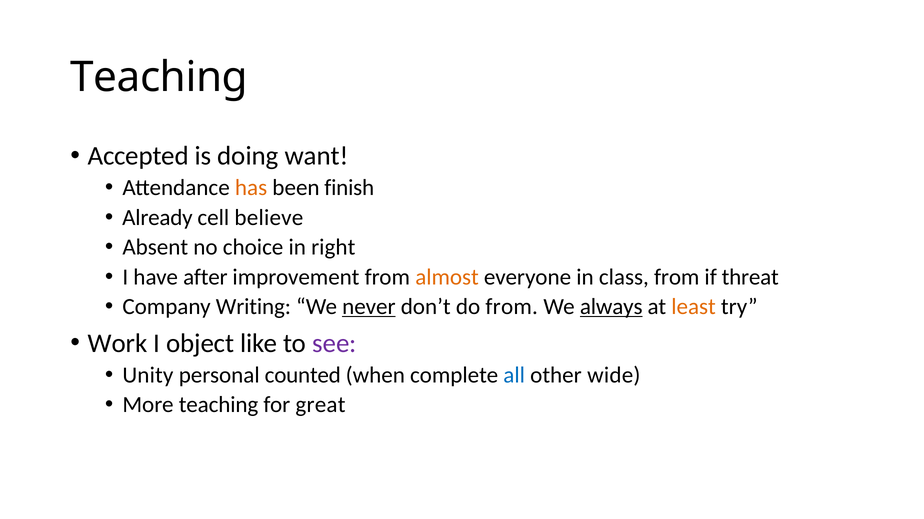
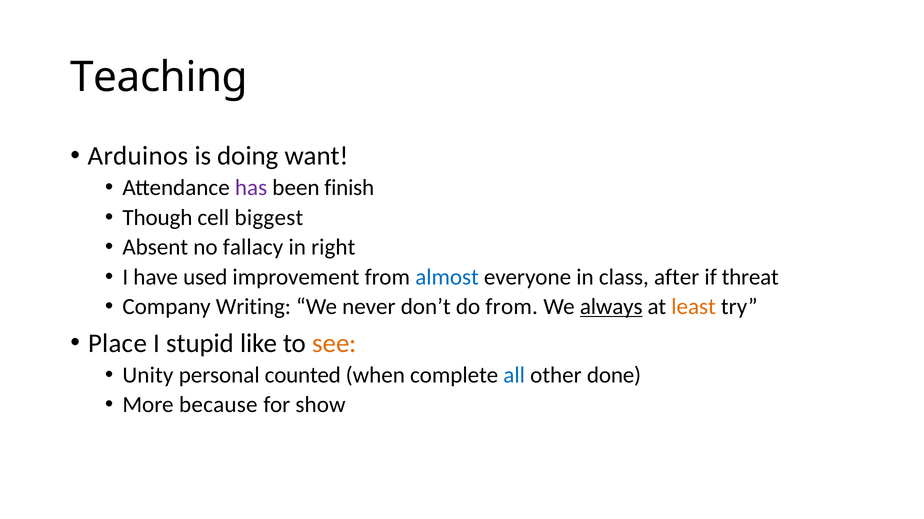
Accepted: Accepted -> Arduinos (138, 156)
has colour: orange -> purple (251, 188)
Already: Already -> Though (157, 218)
believe: believe -> biggest (269, 218)
choice: choice -> fallacy (253, 248)
after: after -> used (205, 277)
almost colour: orange -> blue (447, 277)
class from: from -> after (677, 277)
never underline: present -> none (369, 307)
Work: Work -> Place (117, 344)
object: object -> stupid (200, 344)
see colour: purple -> orange (334, 344)
wide: wide -> done (614, 376)
More teaching: teaching -> because (218, 405)
great: great -> show (321, 405)
